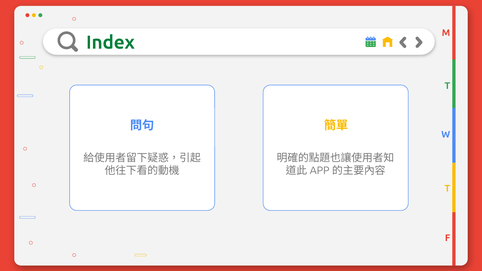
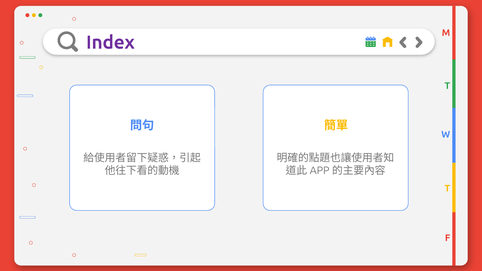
Index colour: green -> purple (110, 42)
